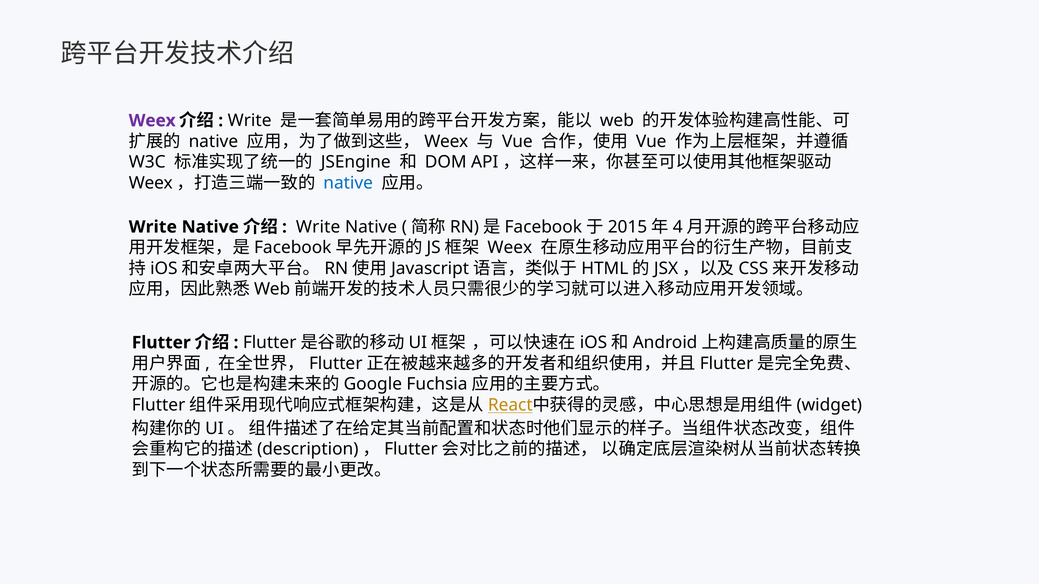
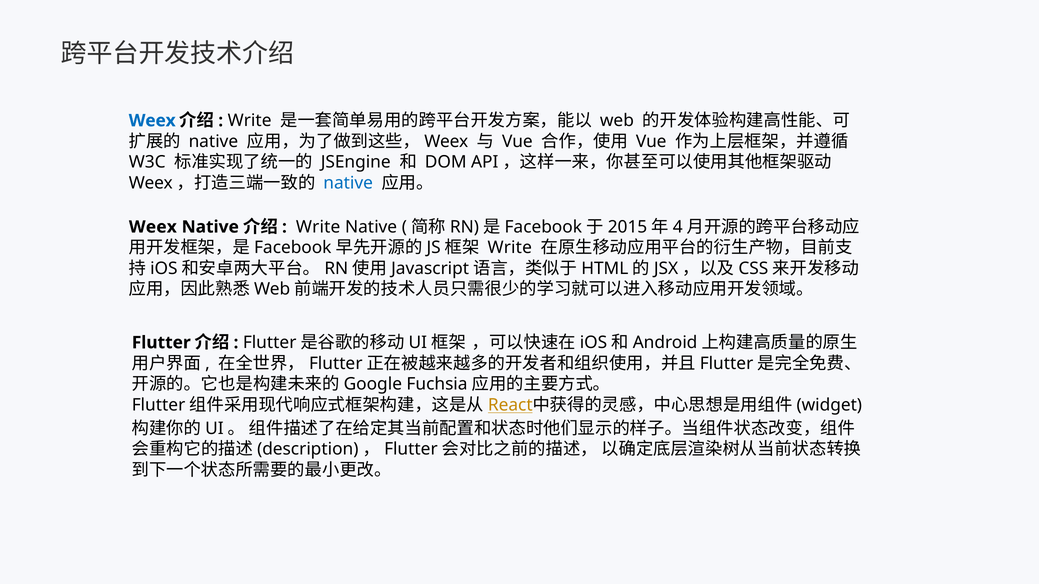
Weex colour: purple -> blue (152, 121)
Write: Write -> Weex (153, 227)
Weex: Weex -> Write (510, 248)
